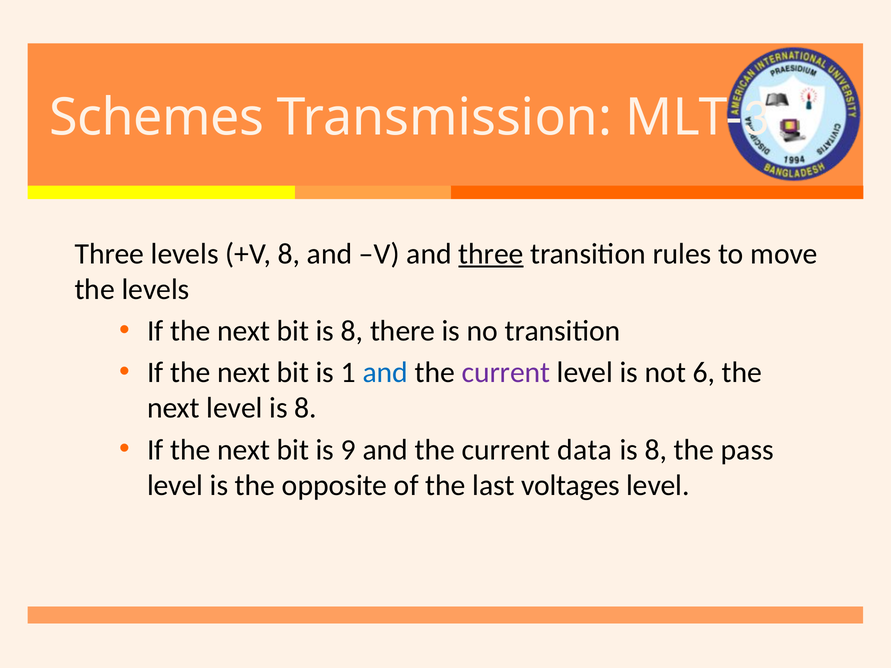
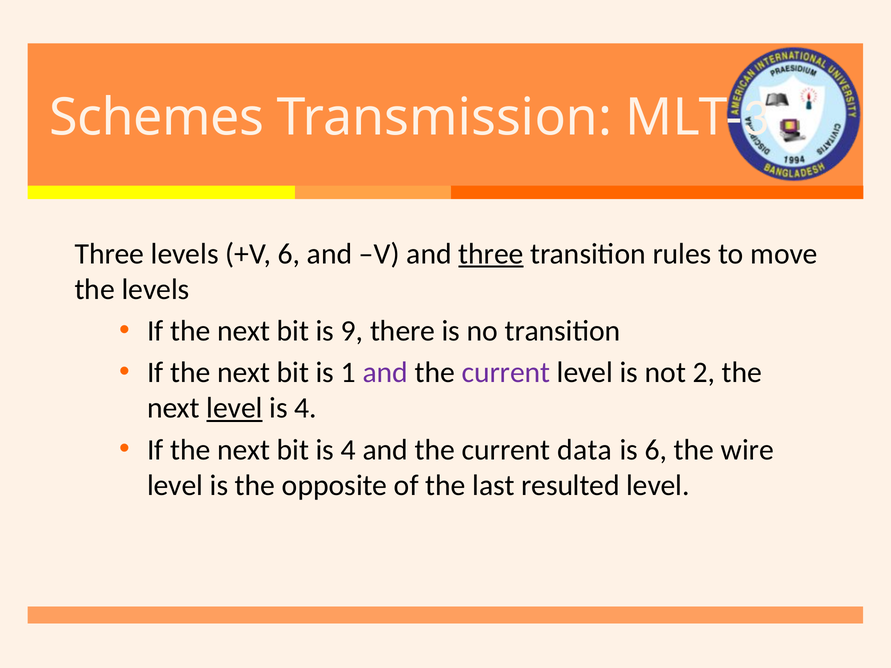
+V 8: 8 -> 6 (289, 254)
bit is 8: 8 -> 9 (352, 331)
and colour: blue -> purple (385, 373)
6: 6 -> 2 (704, 373)
level underline: none -> present (235, 408)
8: 8 -> 4 (306, 408)
bit is 9: 9 -> 4 (348, 450)
8: 8 -> 6 (656, 450)
pass: pass -> wire (747, 450)
voltages: voltages -> resulted (570, 486)
